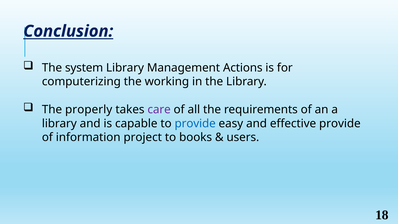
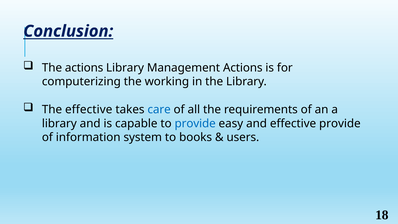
The system: system -> actions (84, 68)
The properly: properly -> effective (89, 109)
care colour: purple -> blue (159, 109)
project: project -> system (143, 137)
